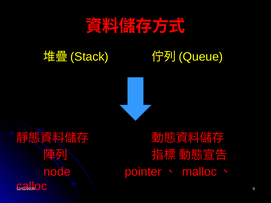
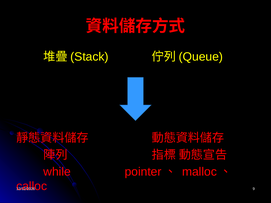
node: node -> while (57, 172)
